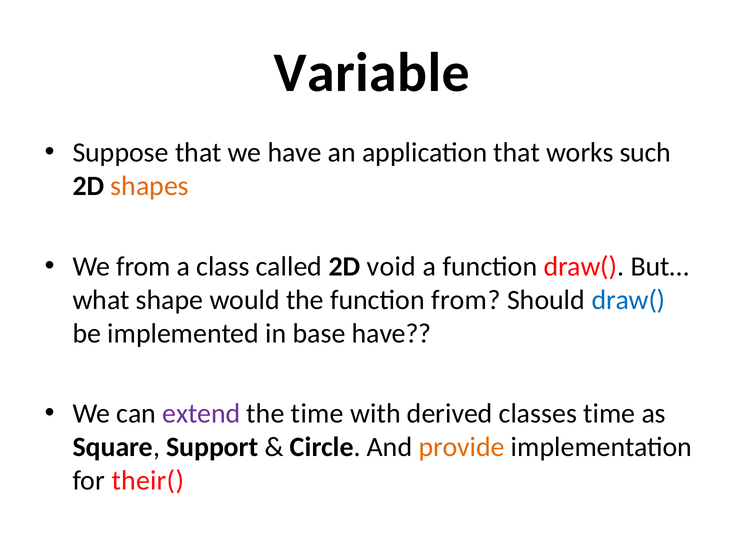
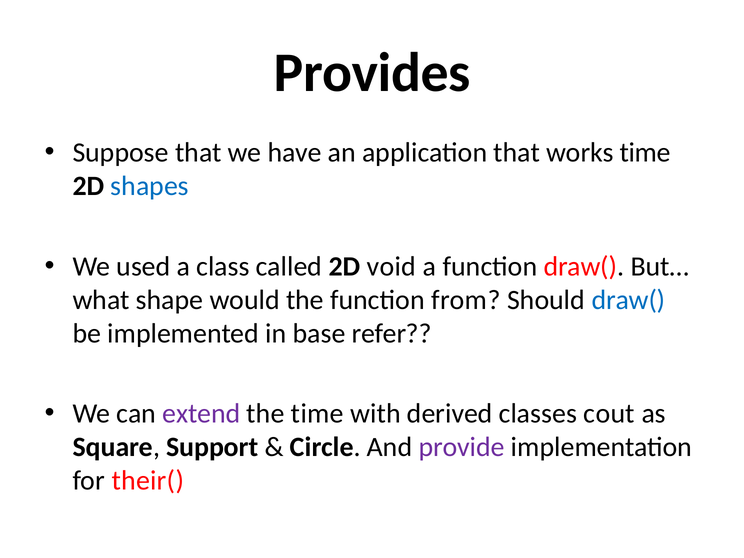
Variable: Variable -> Provides (372, 73)
works such: such -> time (645, 153)
shapes colour: orange -> blue (150, 186)
We from: from -> used (143, 266)
base have: have -> refer (392, 333)
classes time: time -> cout (609, 414)
provide colour: orange -> purple (462, 447)
